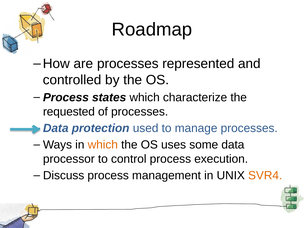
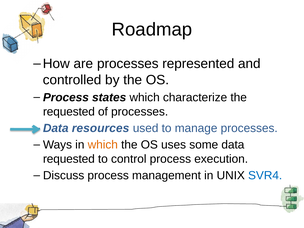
protection: protection -> resources (101, 128)
processor: processor -> requested (69, 159)
SVR4 colour: orange -> blue (265, 176)
